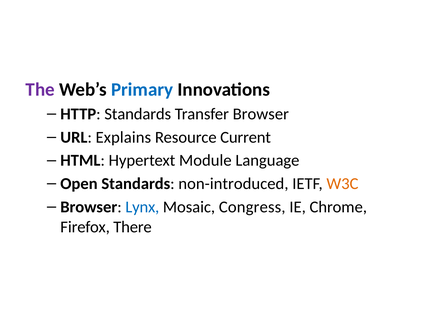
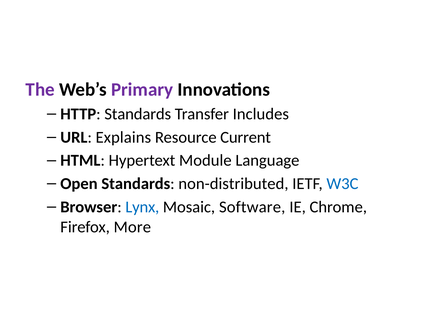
Primary colour: blue -> purple (142, 90)
Transfer Browser: Browser -> Includes (261, 114)
non-introduced: non-introduced -> non-distributed (233, 184)
W3C colour: orange -> blue (342, 184)
Congress: Congress -> Software (252, 207)
There: There -> More (132, 227)
